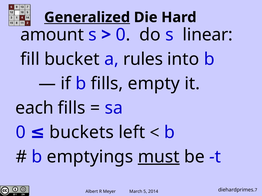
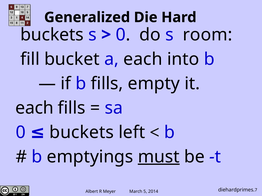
Generalized underline: present -> none (87, 17)
amount: amount -> buckets (52, 35)
linear: linear -> room (208, 35)
a rules: rules -> each (143, 59)
